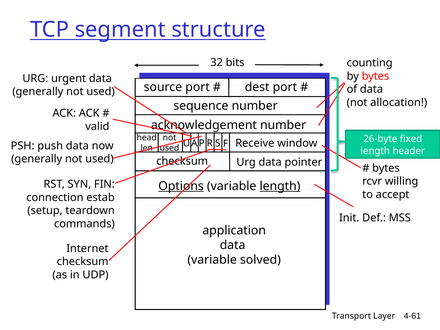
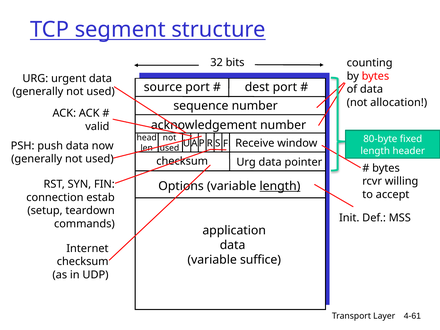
26-byte: 26-byte -> 80-byte (380, 139)
Options underline: present -> none (181, 186)
solved: solved -> suffice (260, 260)
